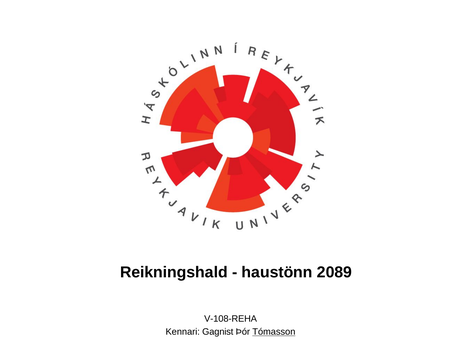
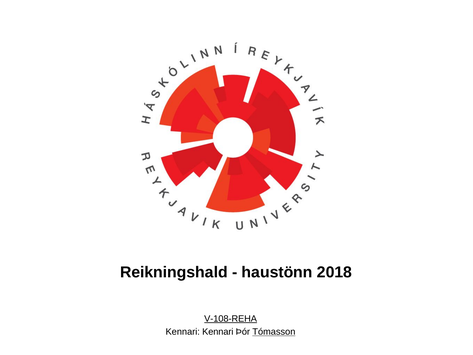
2089: 2089 -> 2018 (334, 272)
V-108-REHA underline: none -> present (231, 318)
Kennari Gagnist: Gagnist -> Kennari (218, 332)
